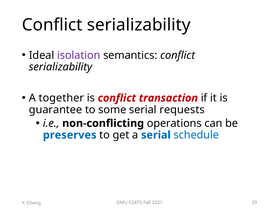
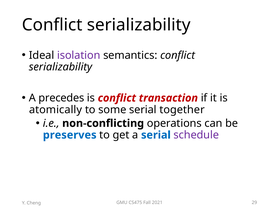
together: together -> precedes (61, 98)
guarantee: guarantee -> atomically (56, 110)
requests: requests -> together (182, 110)
schedule colour: blue -> purple (196, 135)
